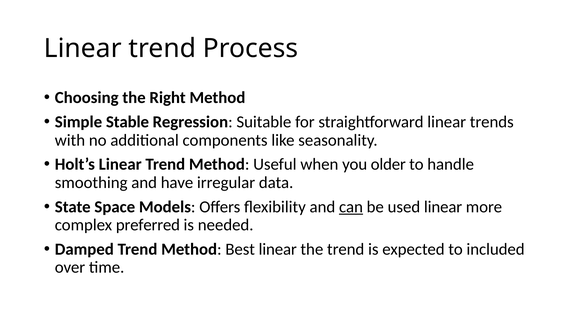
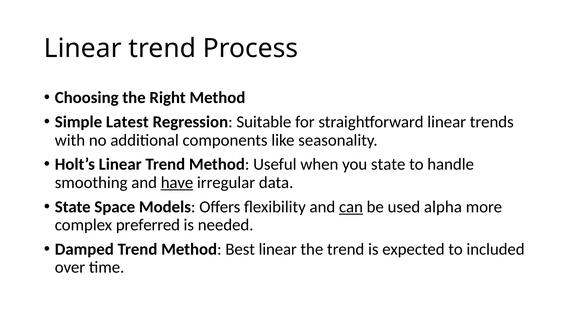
Stable: Stable -> Latest (127, 122)
you older: older -> state (388, 164)
have underline: none -> present (177, 182)
used linear: linear -> alpha (443, 206)
